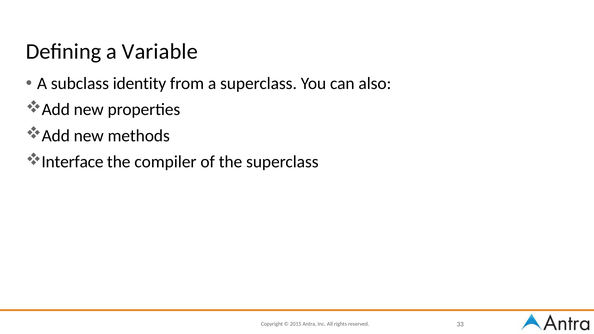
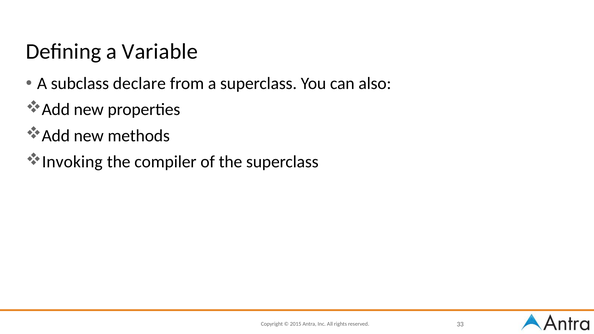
identity: identity -> declare (139, 84)
Interface: Interface -> Invoking (72, 162)
